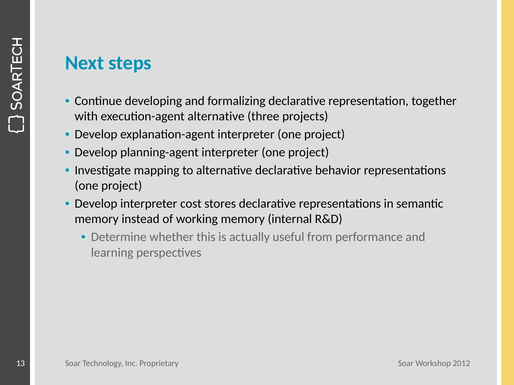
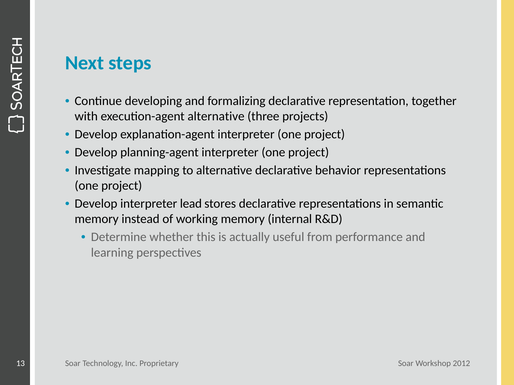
cost: cost -> lead (191, 204)
